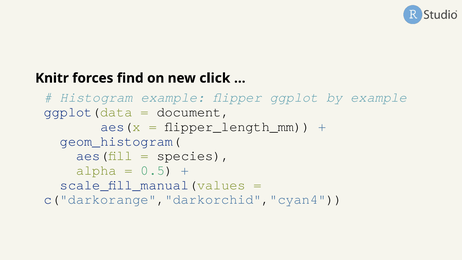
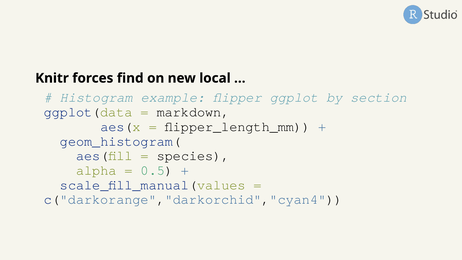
click: click -> local (215, 78)
by example: example -> section (379, 97)
document: document -> markdown (193, 112)
